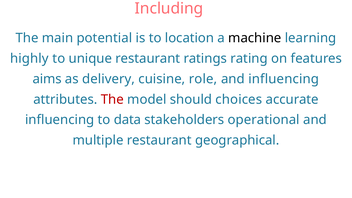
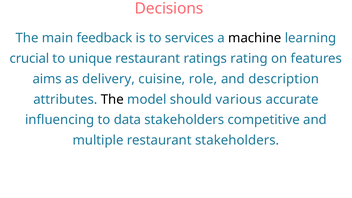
Including: Including -> Decisions (169, 8)
potential: potential -> feedback (104, 38)
location: location -> services (189, 38)
highly: highly -> crucial (29, 59)
and influencing: influencing -> description (284, 79)
The colour: red -> black (112, 99)
choices: choices -> various (239, 99)
operational: operational -> competitive (264, 120)
restaurant geographical: geographical -> stakeholders (237, 140)
